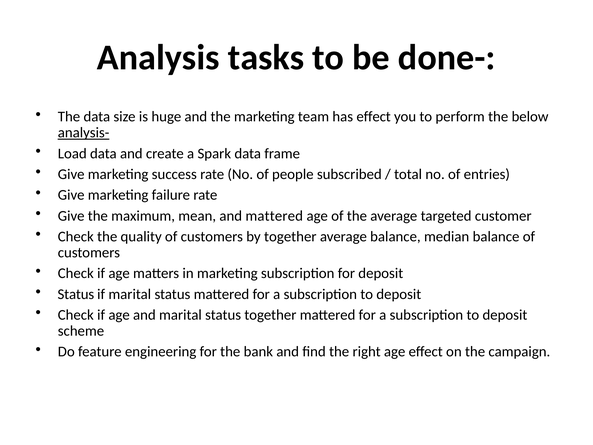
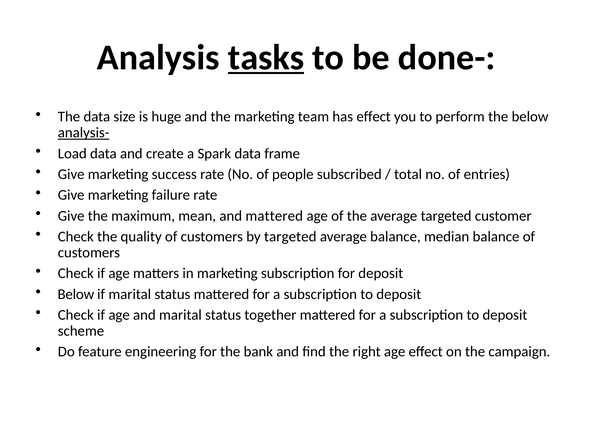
tasks underline: none -> present (266, 57)
by together: together -> targeted (290, 236)
Status: Status -> Below (76, 294)
